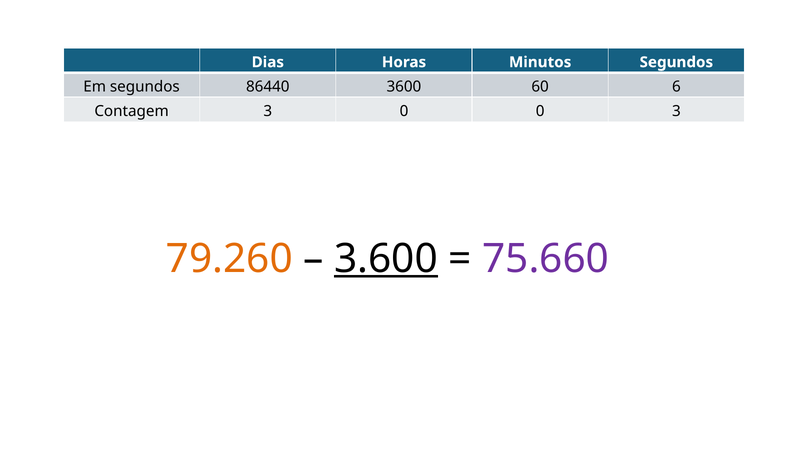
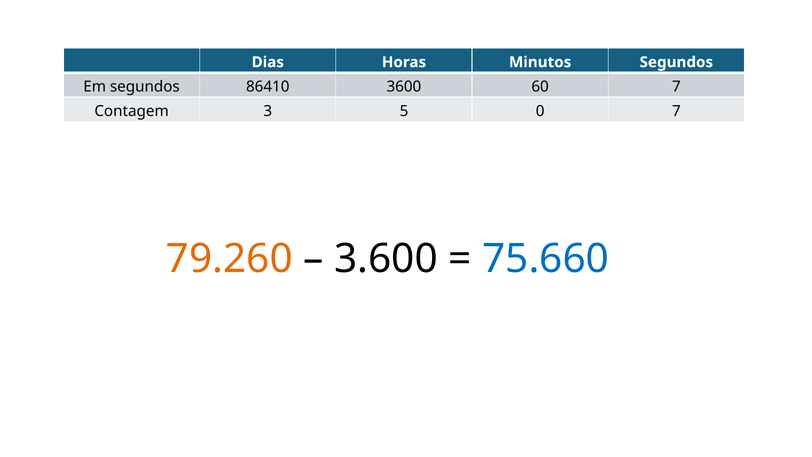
86440: 86440 -> 86410 (268, 87)
60 6: 6 -> 7 (676, 87)
3 0: 0 -> 5 (404, 111)
0 3: 3 -> 7 (676, 111)
3.600 underline: present -> none (386, 259)
75.660 colour: purple -> blue (546, 259)
